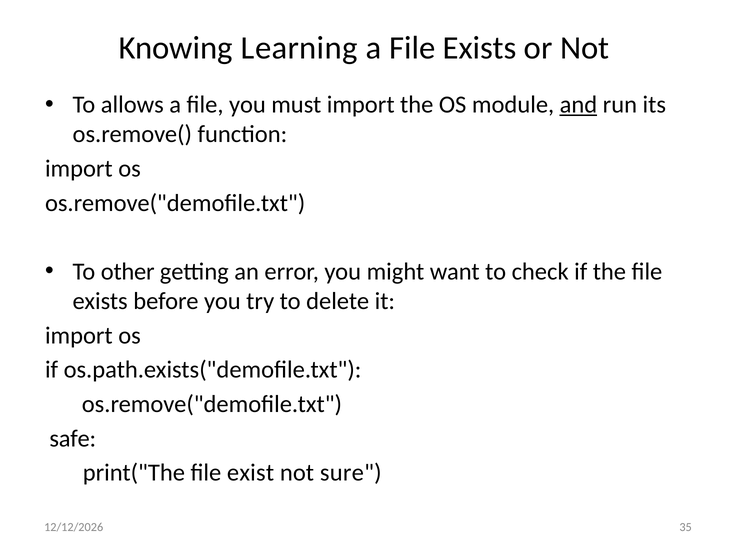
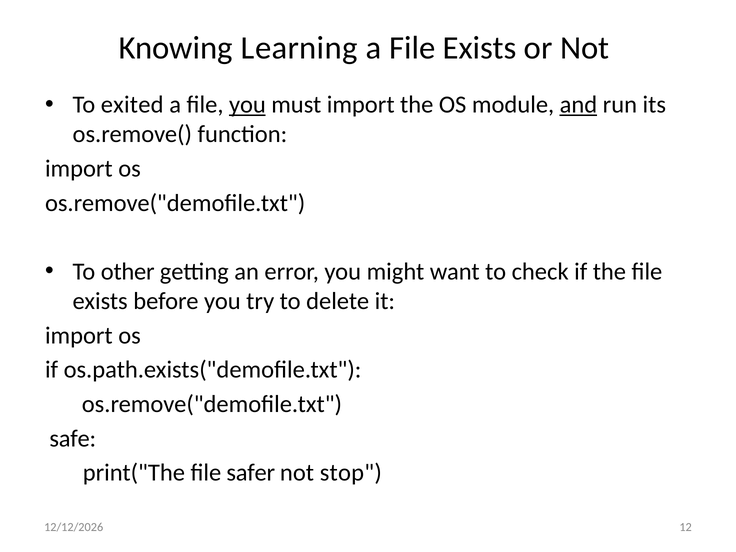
allows: allows -> exited (132, 105)
you underline: none -> present (247, 105)
exist: exist -> safer (251, 473)
sure: sure -> stop (351, 473)
35: 35 -> 12 (686, 527)
